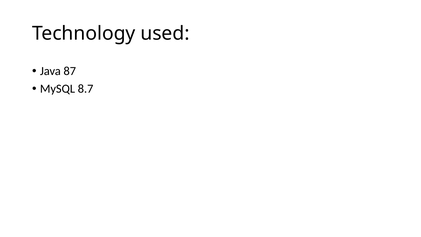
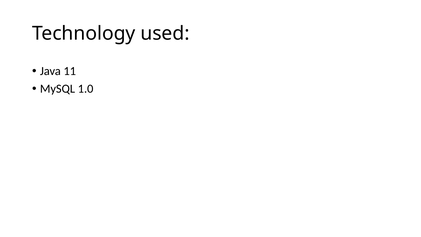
87: 87 -> 11 (70, 71)
8.7: 8.7 -> 1.0 (86, 89)
